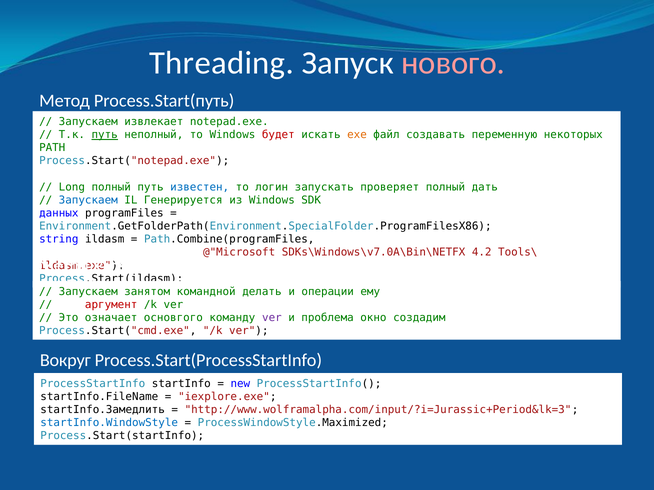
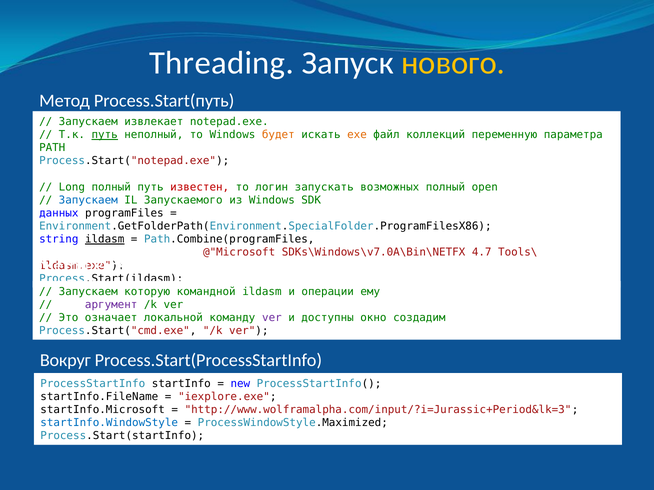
нового colour: pink -> yellow (453, 63)
будет colour: red -> orange (278, 135)
создавать: создавать -> коллекций (436, 135)
некоторых: некоторых -> параметра (573, 135)
известен colour: blue -> red (200, 187)
проверяет: проверяет -> возможных (390, 187)
дать: дать -> open (485, 187)
Генерируется: Генерируется -> Запускаемого (183, 200)
ildasm underline: none -> present (105, 240)
4.2: 4.2 -> 4.7 (482, 253)
занятом: занятом -> которую (147, 292)
командной делать: делать -> ildasm (262, 292)
аргумент colour: red -> purple (111, 305)
основгого: основгого -> локальной (173, 318)
проблема: проблема -> доступны (328, 318)
startInfo.Замедлить: startInfo.Замедлить -> startInfo.Microsoft (103, 410)
